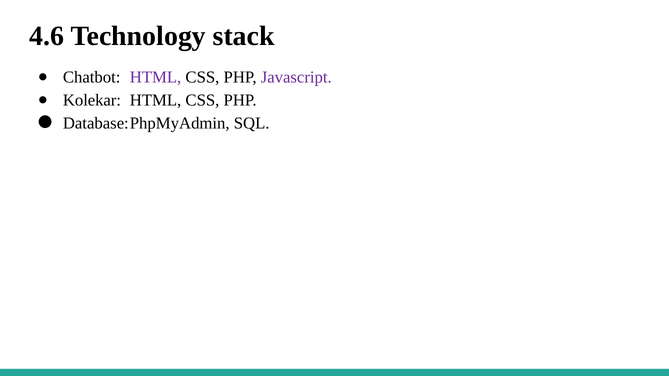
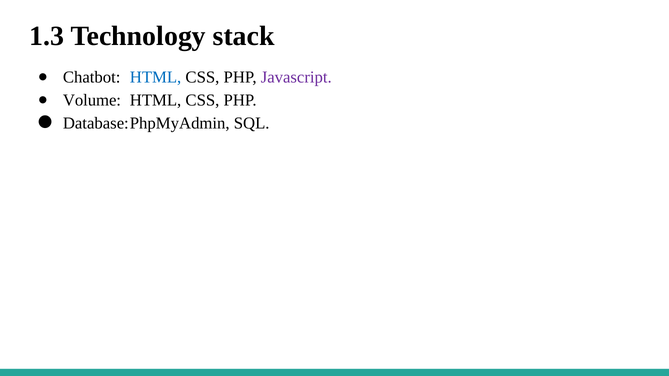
4.6: 4.6 -> 1.3 (47, 36)
HTML colour: purple -> blue (156, 77)
Kolekar: Kolekar -> Volume (92, 100)
